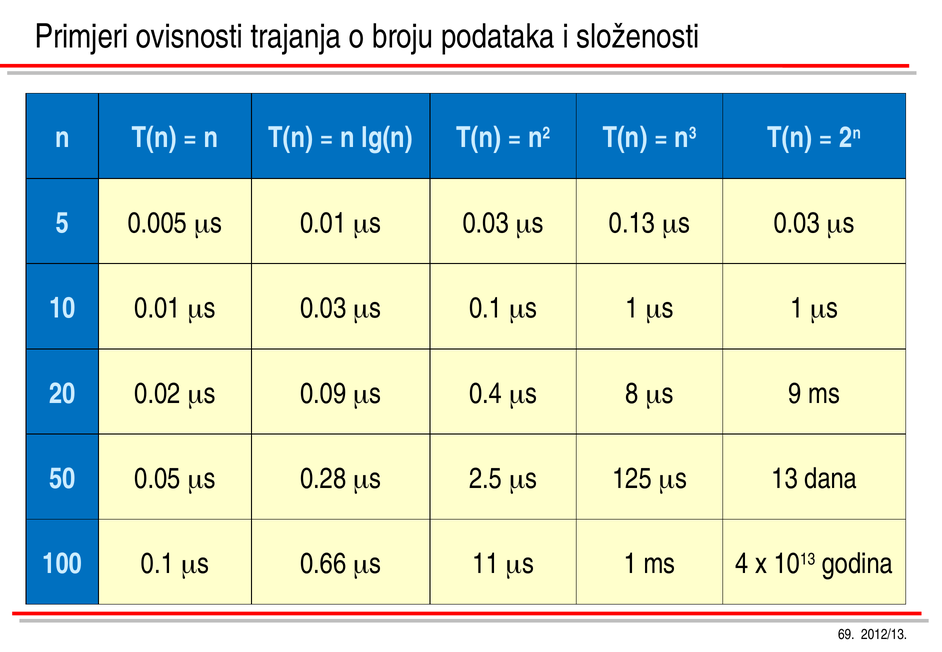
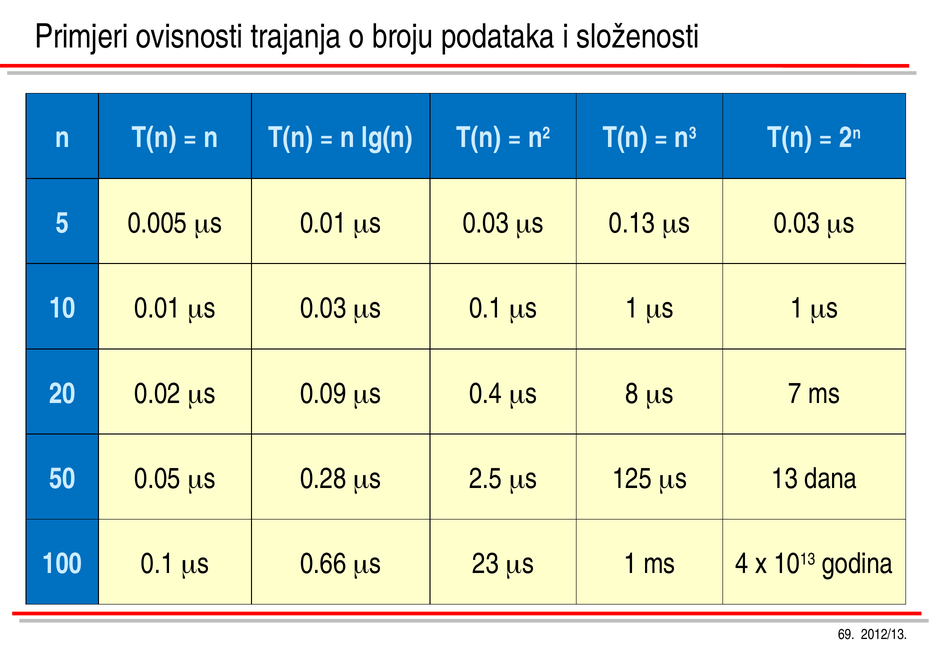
9: 9 -> 7 (795, 394)
11: 11 -> 23 (486, 564)
